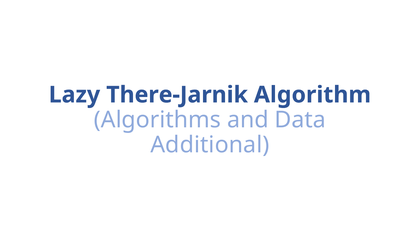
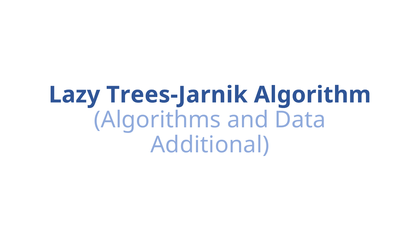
There-Jarnik: There-Jarnik -> Trees-Jarnik (177, 95)
